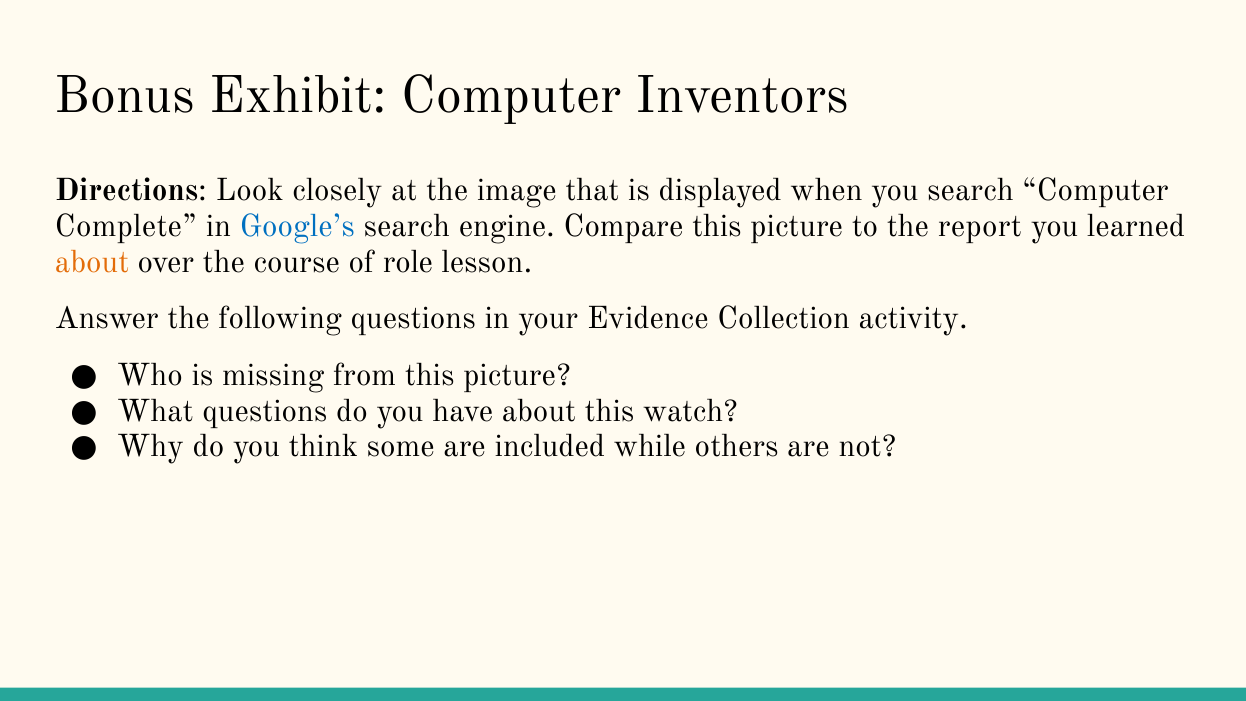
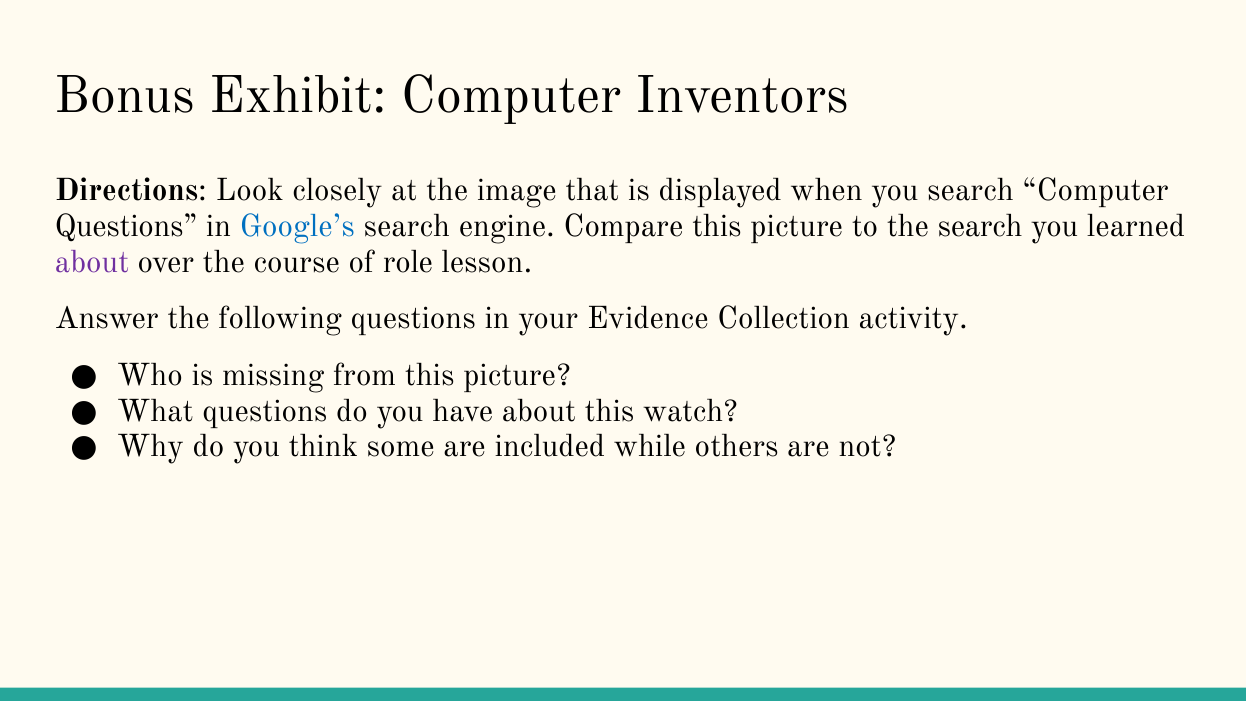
Complete: Complete -> Questions (126, 226)
the report: report -> search (980, 226)
about colour: orange -> purple (92, 262)
